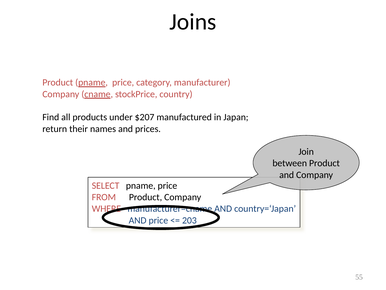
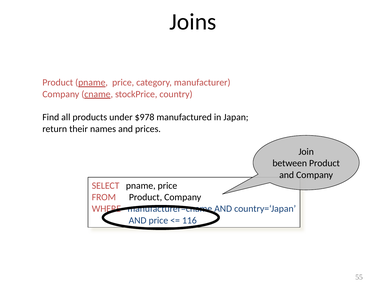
$207: $207 -> $978 (145, 117)
203: 203 -> 116 (189, 220)
